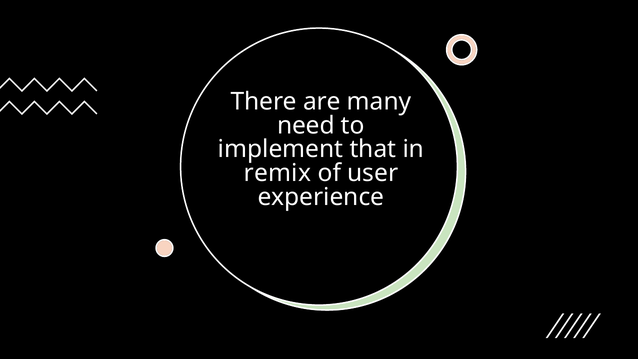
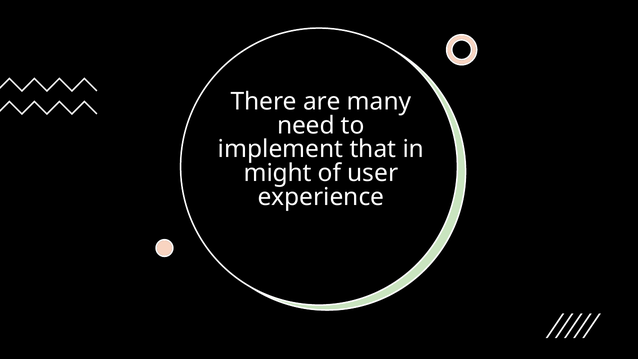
remix: remix -> might (278, 173)
